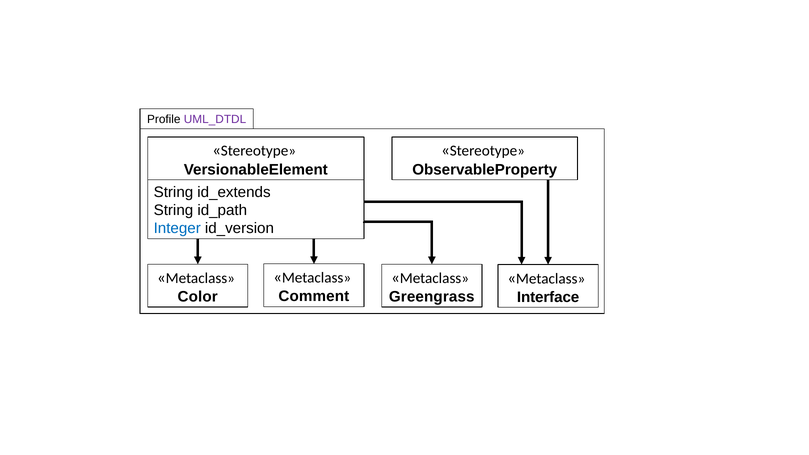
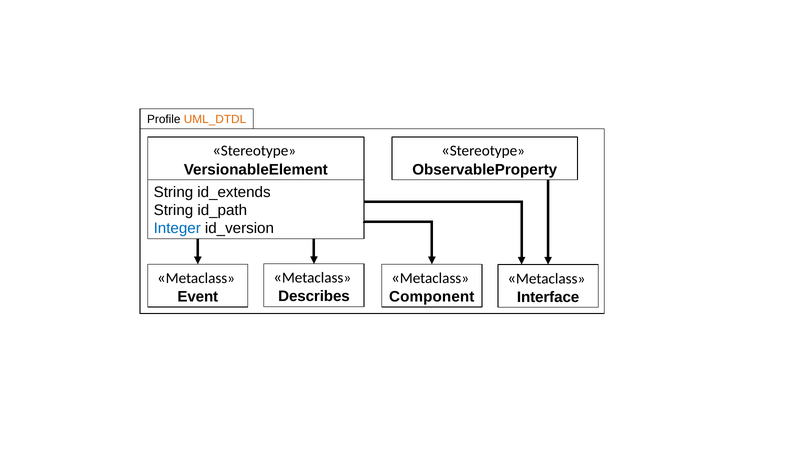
UML_DTDL colour: purple -> orange (215, 120)
Comment: Comment -> Describes (314, 296)
Color: Color -> Event (198, 297)
Greengrass: Greengrass -> Component (432, 297)
